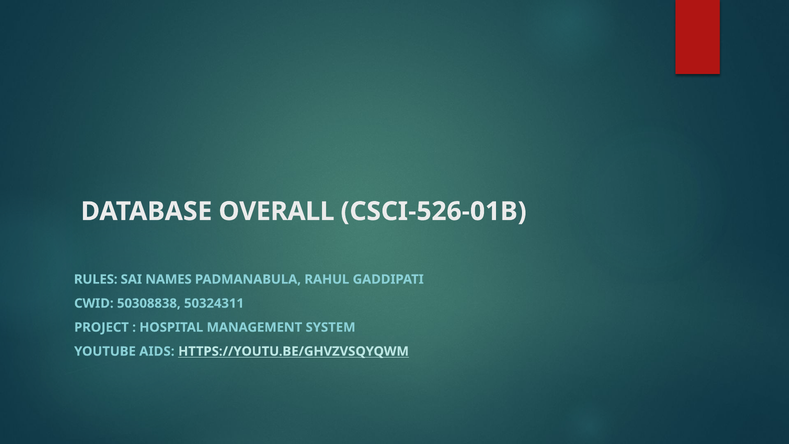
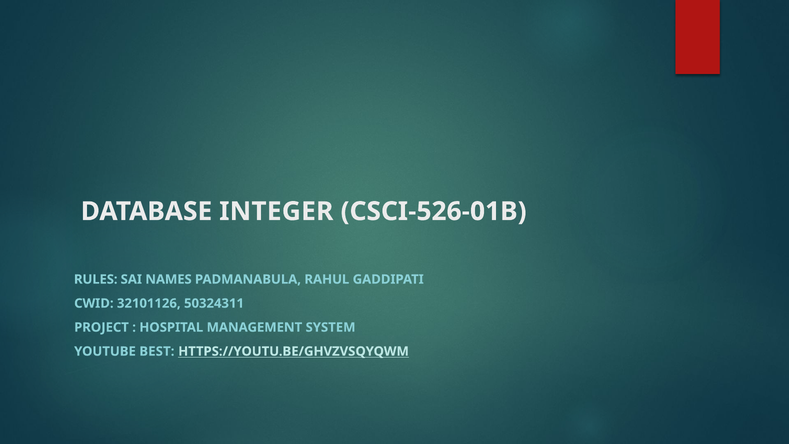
OVERALL: OVERALL -> INTEGER (276, 211)
50308838: 50308838 -> 32101126 (149, 303)
AIDS: AIDS -> BEST (157, 351)
